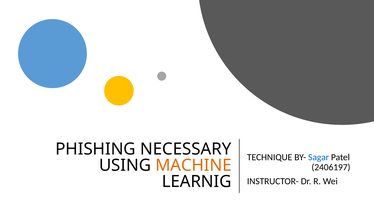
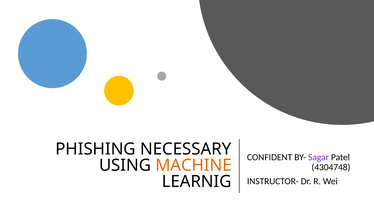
TECHNIQUE: TECHNIQUE -> CONFIDENT (270, 157)
Sagar colour: blue -> purple (319, 157)
2406197: 2406197 -> 4304748 (331, 167)
